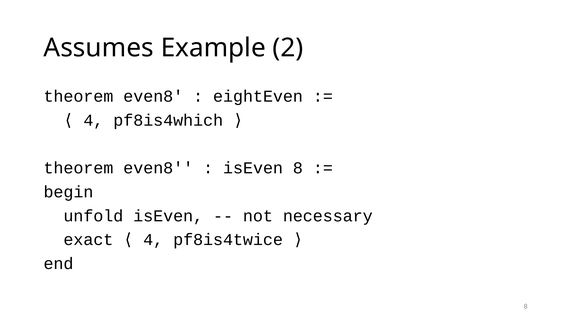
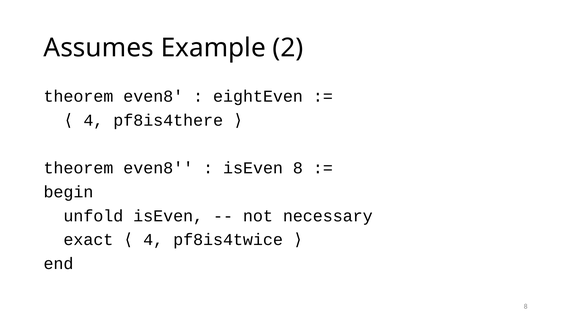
pf8is4which: pf8is4which -> pf8is4there (168, 120)
